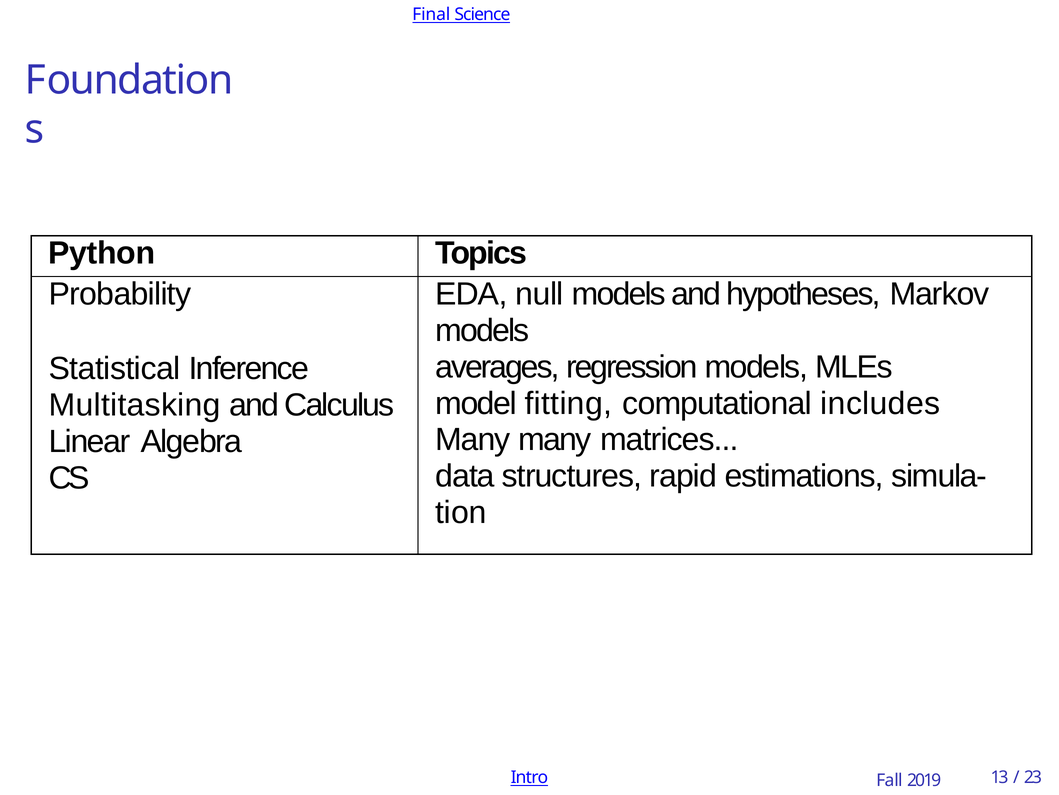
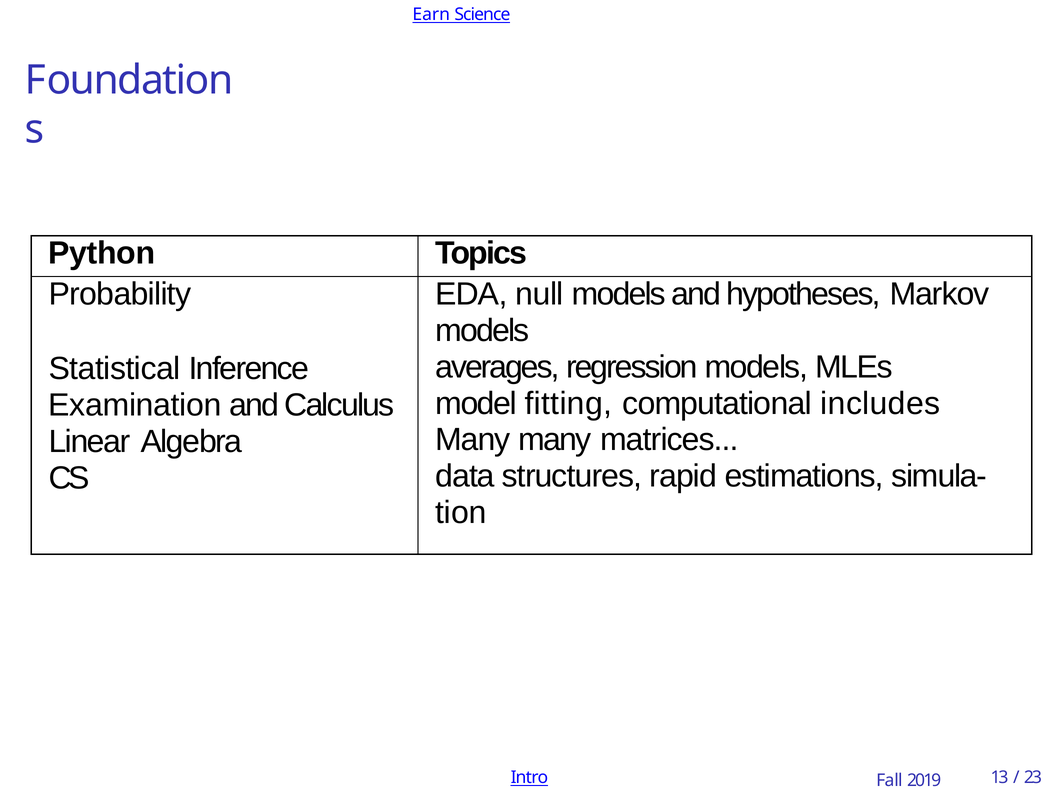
Final: Final -> Earn (431, 15)
Multitasking: Multitasking -> Examination (135, 405)
